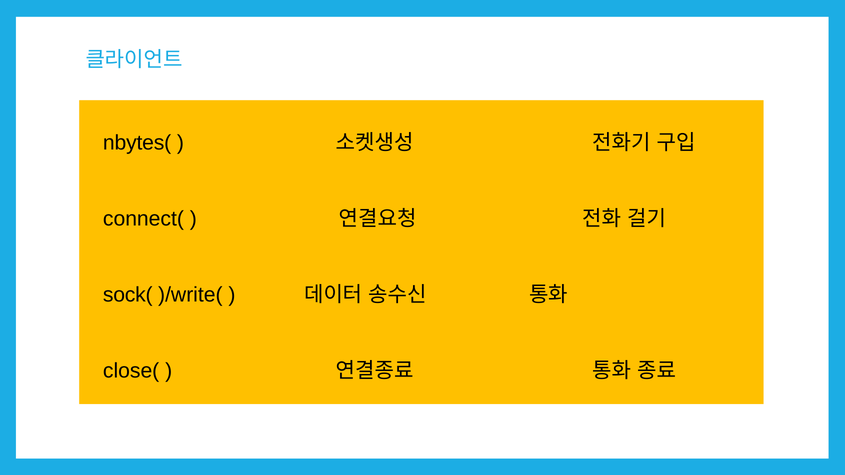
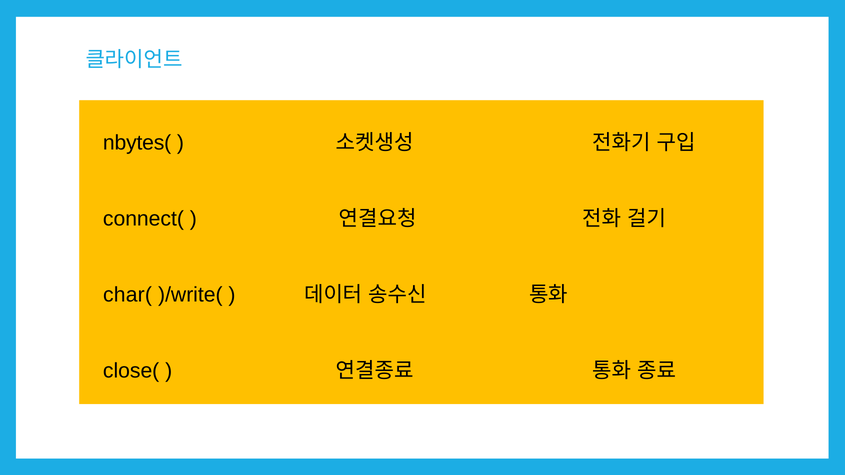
sock(: sock( -> char( (128, 295)
